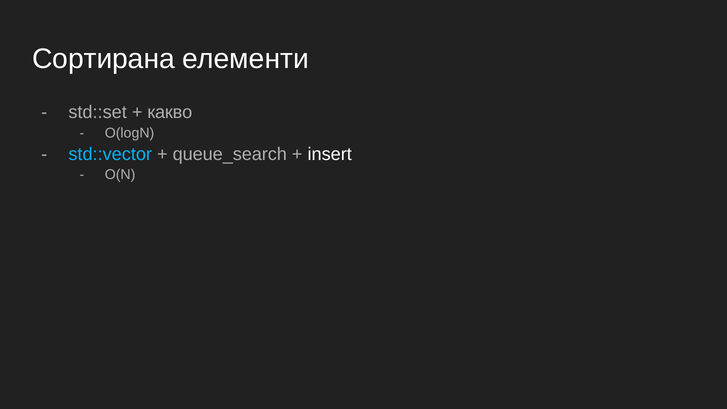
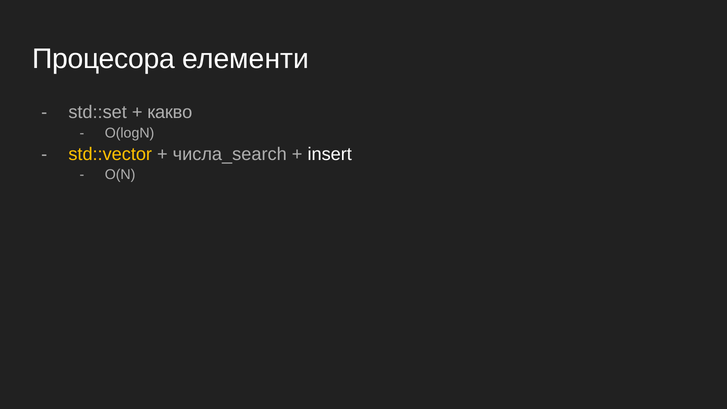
Сортирана: Сортирана -> Процесора (104, 59)
std::vector colour: light blue -> yellow (110, 154)
queue_search: queue_search -> числа_search (230, 154)
